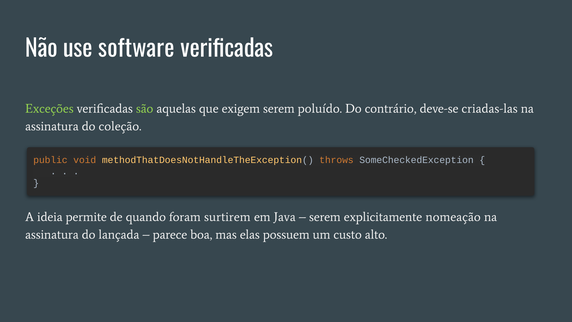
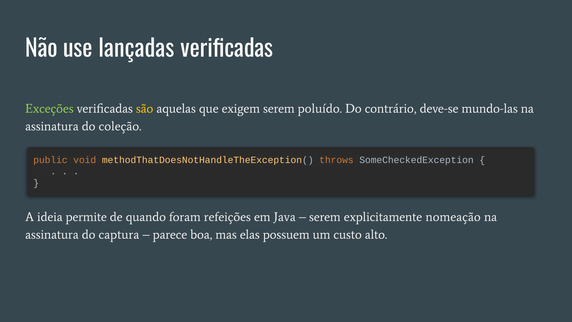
software: software -> lançadas (136, 49)
são colour: light green -> yellow (145, 109)
criadas-las: criadas-las -> mundo-las (490, 109)
surtirem: surtirem -> refeições (227, 217)
lançada: lançada -> captura (119, 234)
